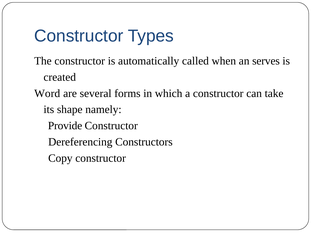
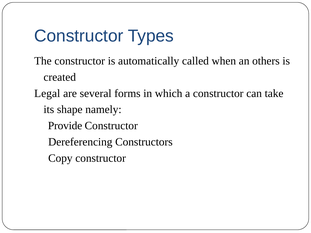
serves: serves -> others (266, 61)
Word: Word -> Legal (47, 93)
